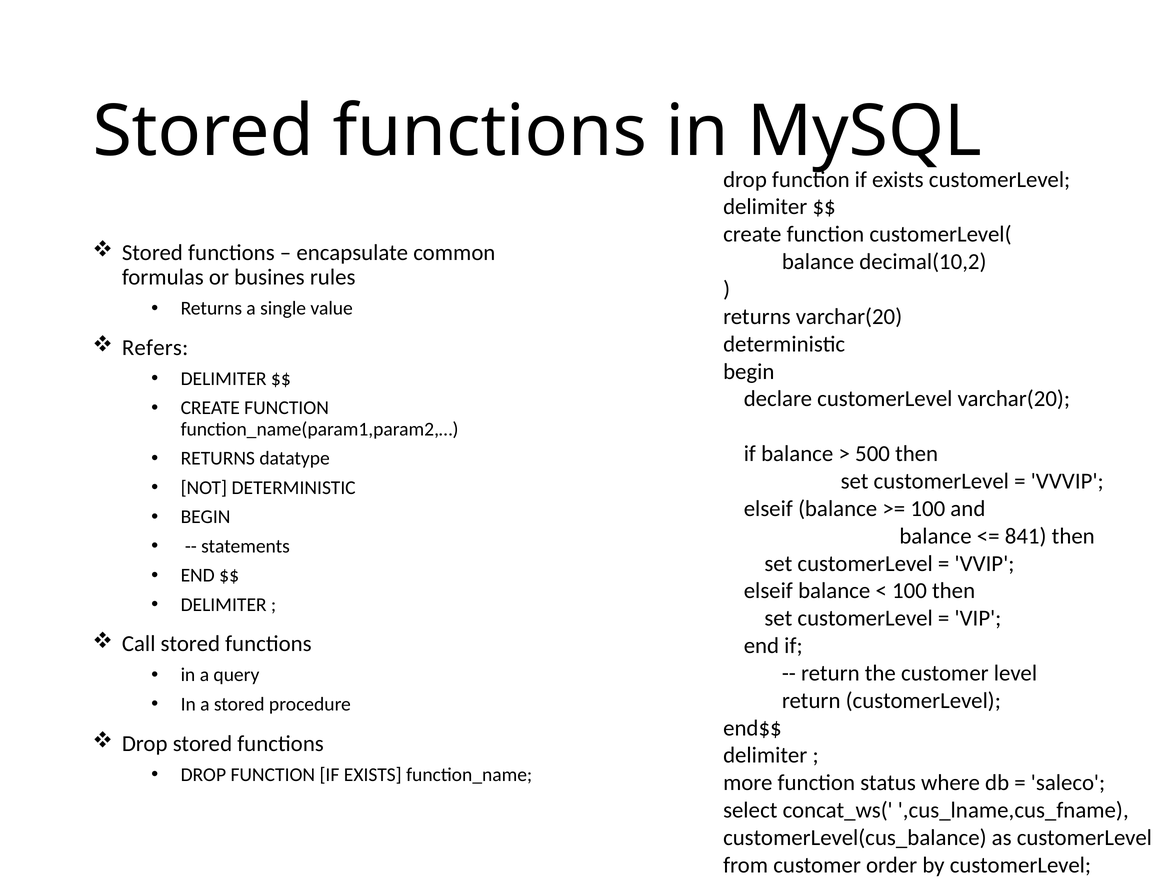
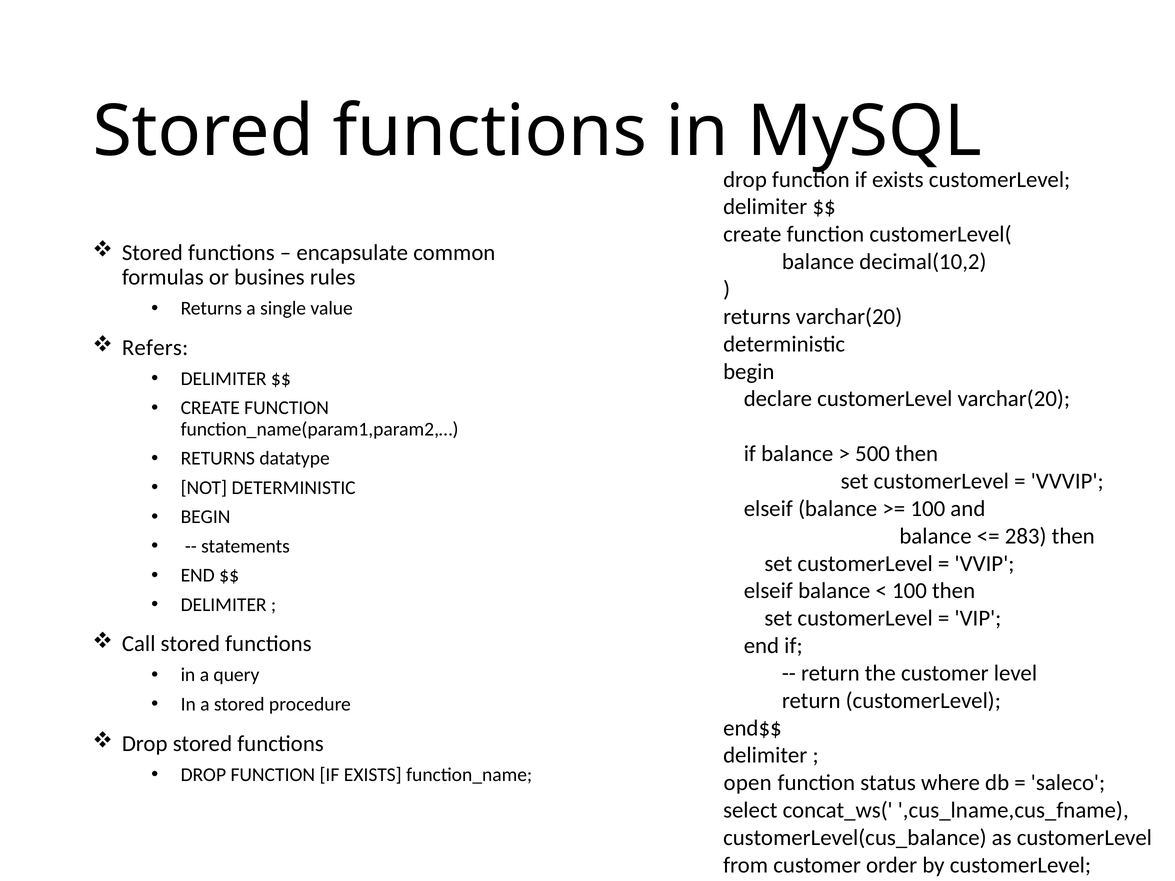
841: 841 -> 283 (1026, 536)
more: more -> open (748, 783)
